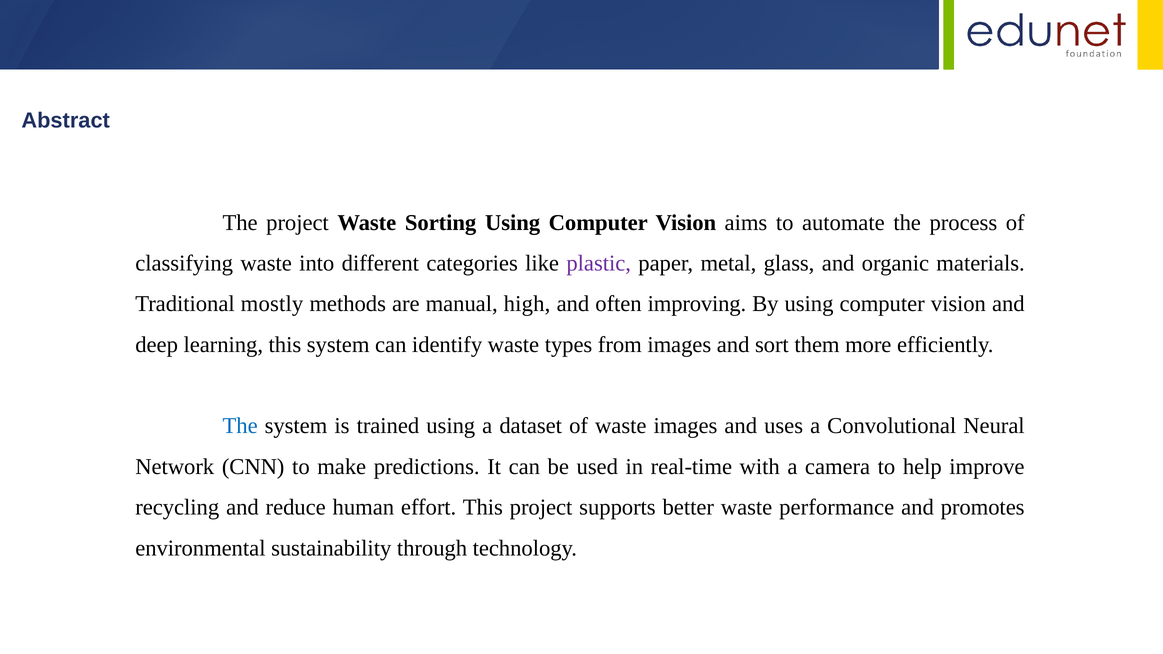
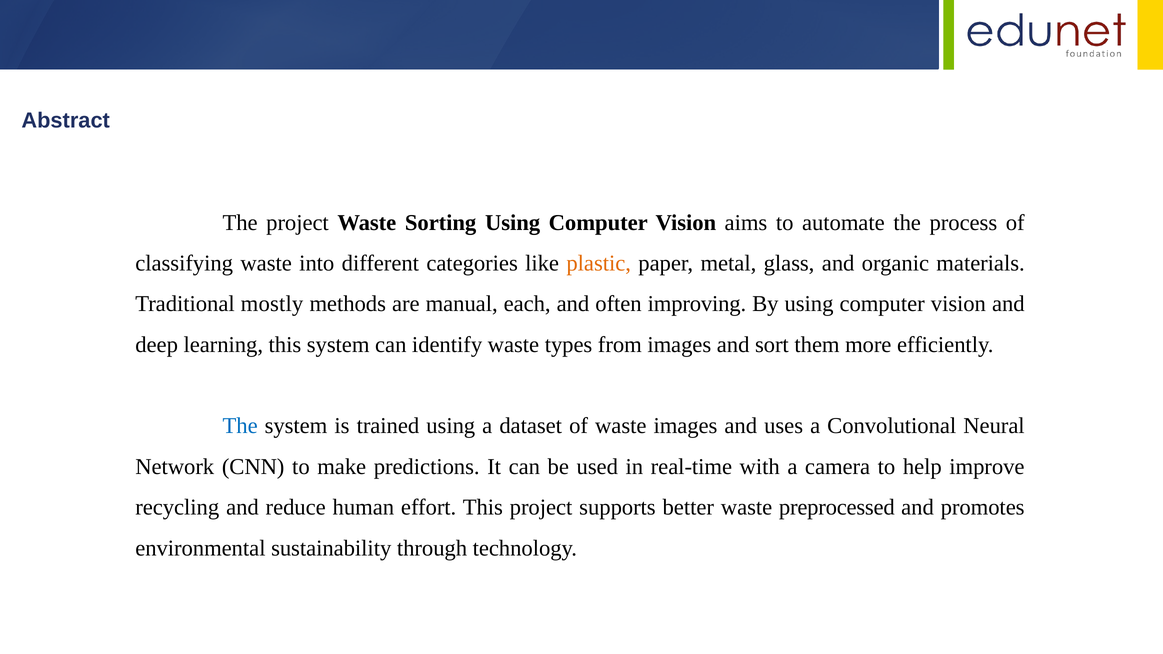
plastic colour: purple -> orange (599, 263)
high: high -> each (527, 304)
performance: performance -> preprocessed (837, 508)
